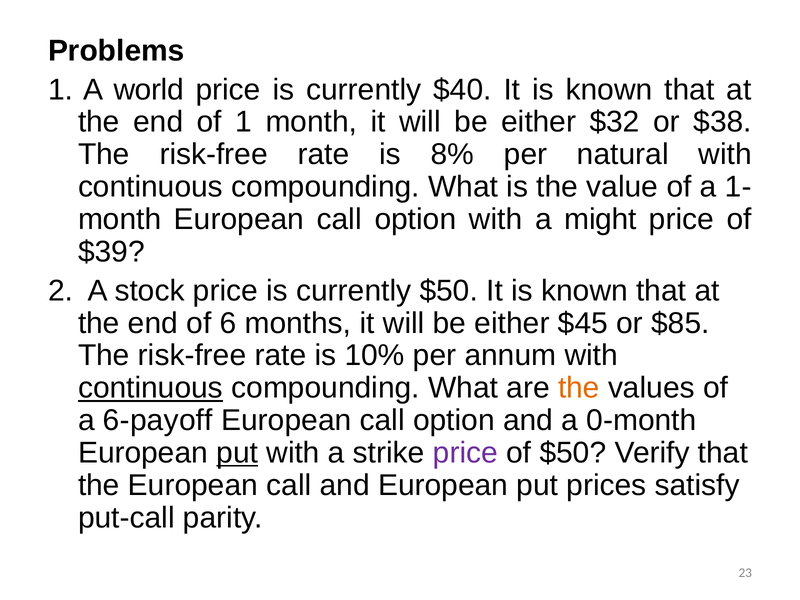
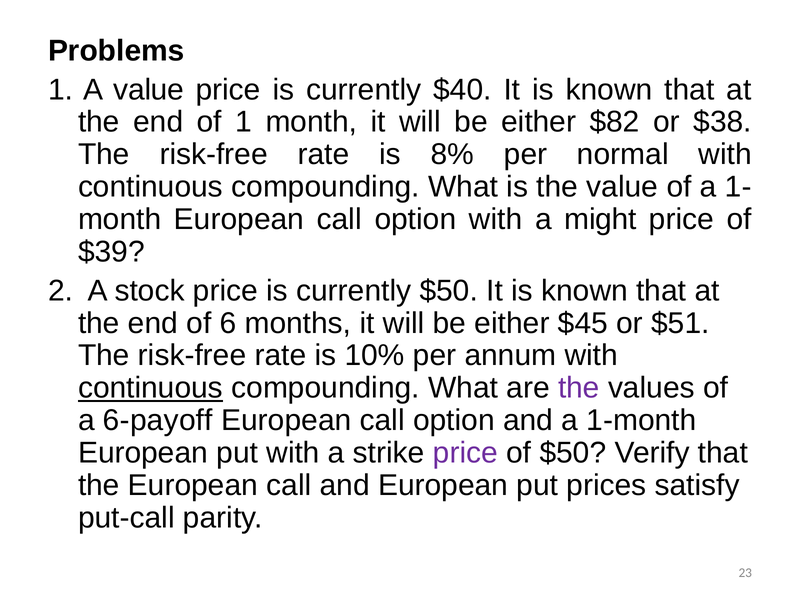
A world: world -> value (149, 90)
$32: $32 -> $82 (615, 122)
natural: natural -> normal (623, 155)
$85: $85 -> $51 (680, 323)
the colour: orange -> purple (579, 388)
0-month: 0-month -> 1-month (641, 420)
put underline: present -> none (237, 453)
